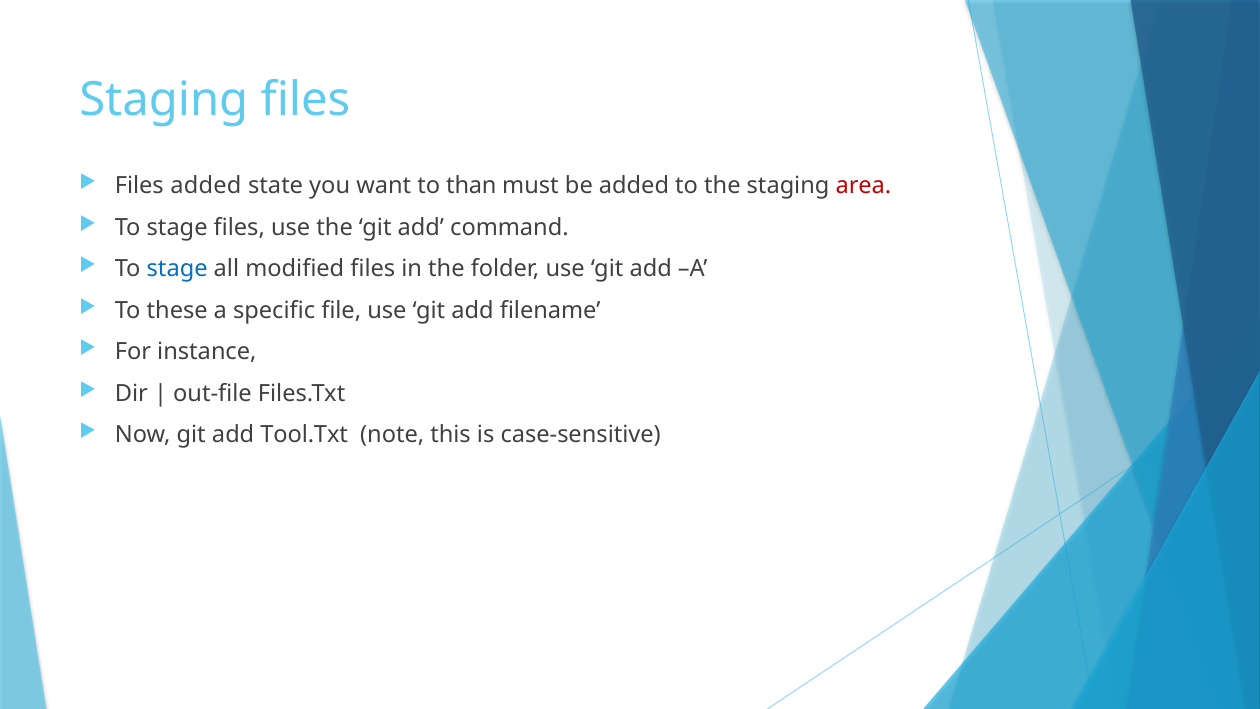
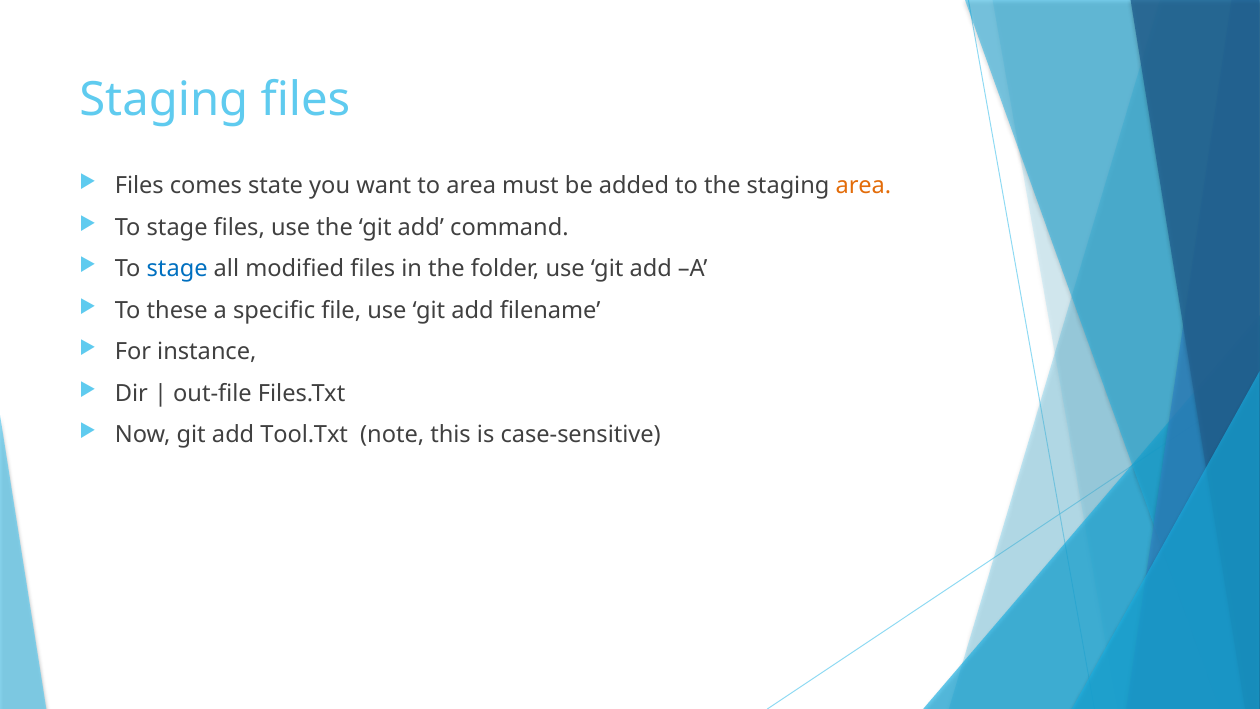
Files added: added -> comes (206, 186)
to than: than -> area (471, 186)
area colour: red -> orange (863, 186)
